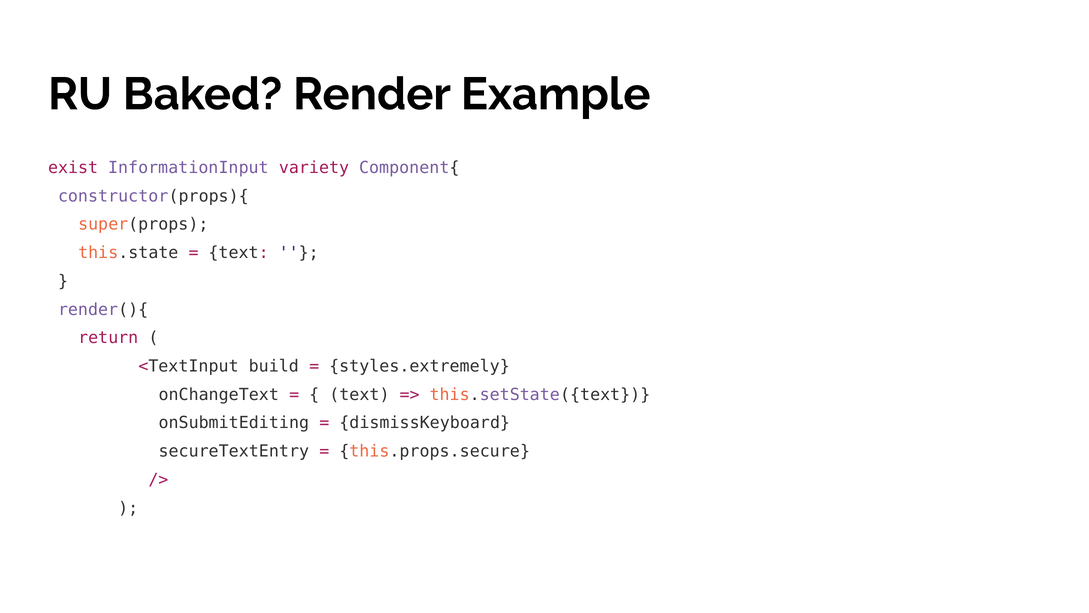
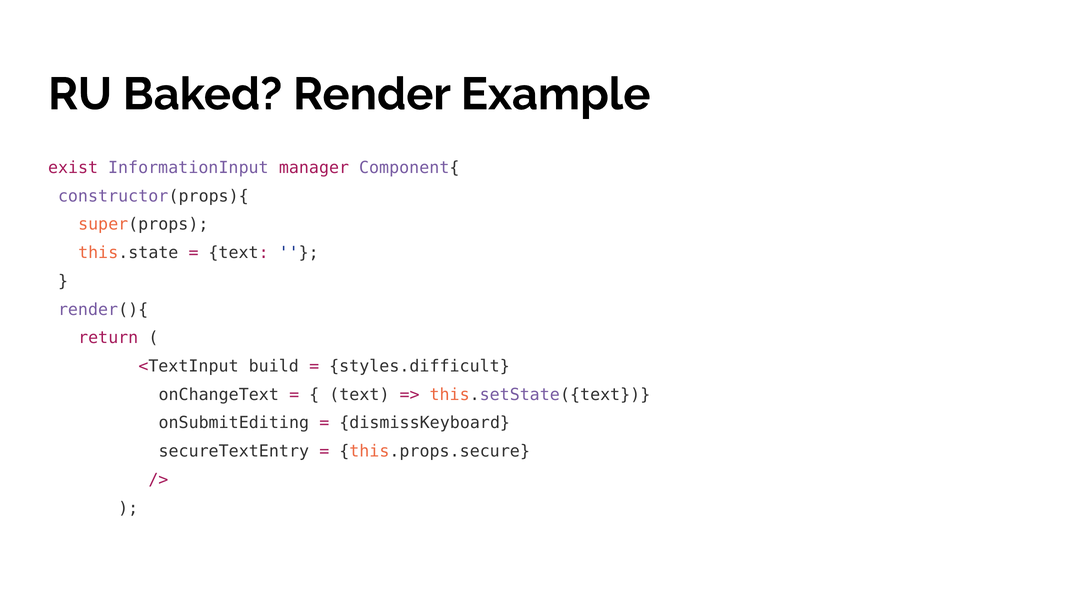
variety: variety -> manager (314, 168)
styles.extremely: styles.extremely -> styles.difficult (419, 366)
